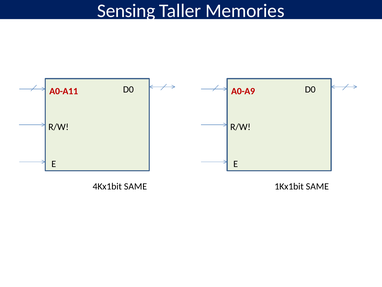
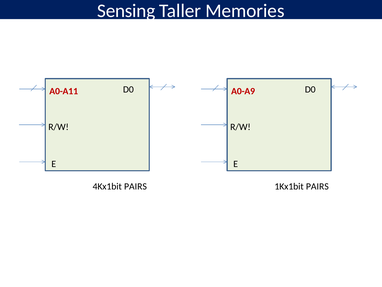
4Kx1bit SAME: SAME -> PAIRS (135, 186)
1Kx1bit SAME: SAME -> PAIRS (317, 186)
